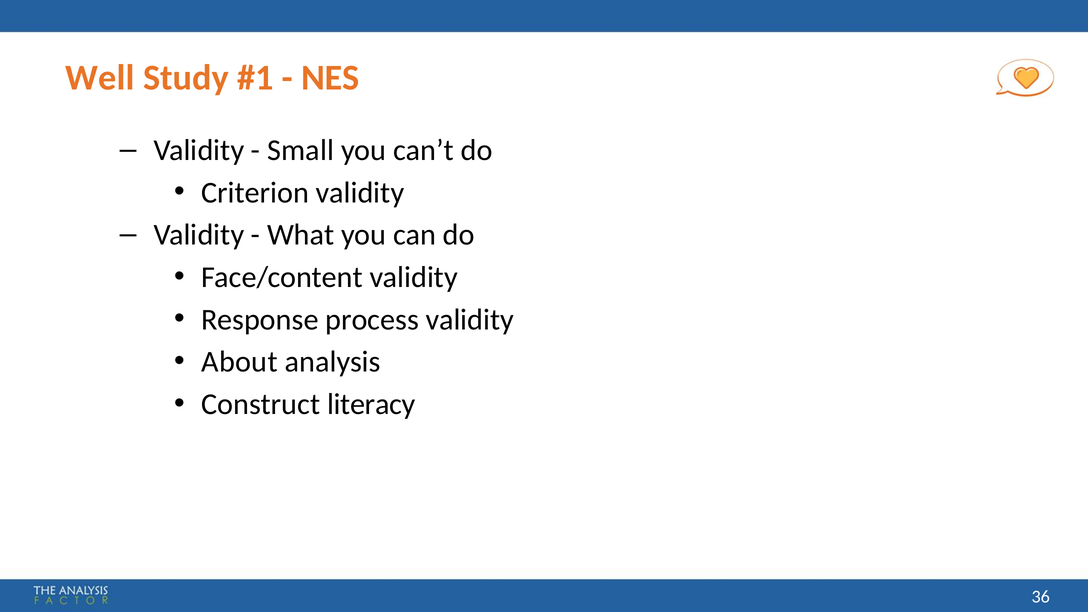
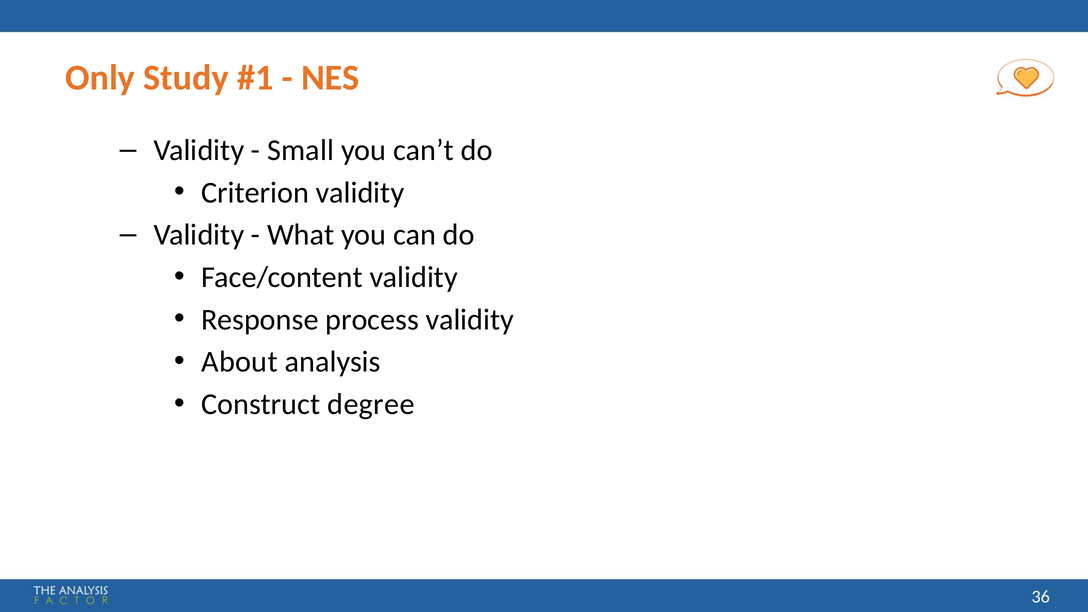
Well: Well -> Only (100, 78)
literacy: literacy -> degree (371, 404)
